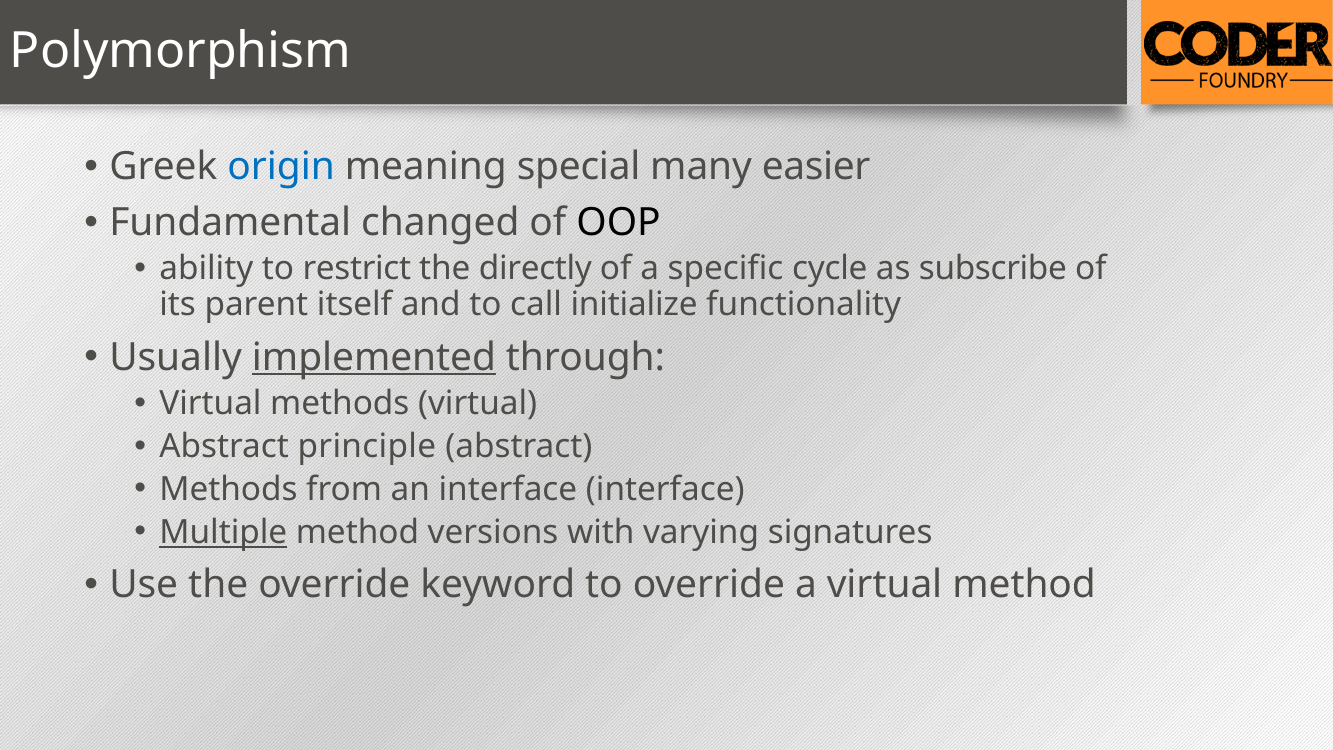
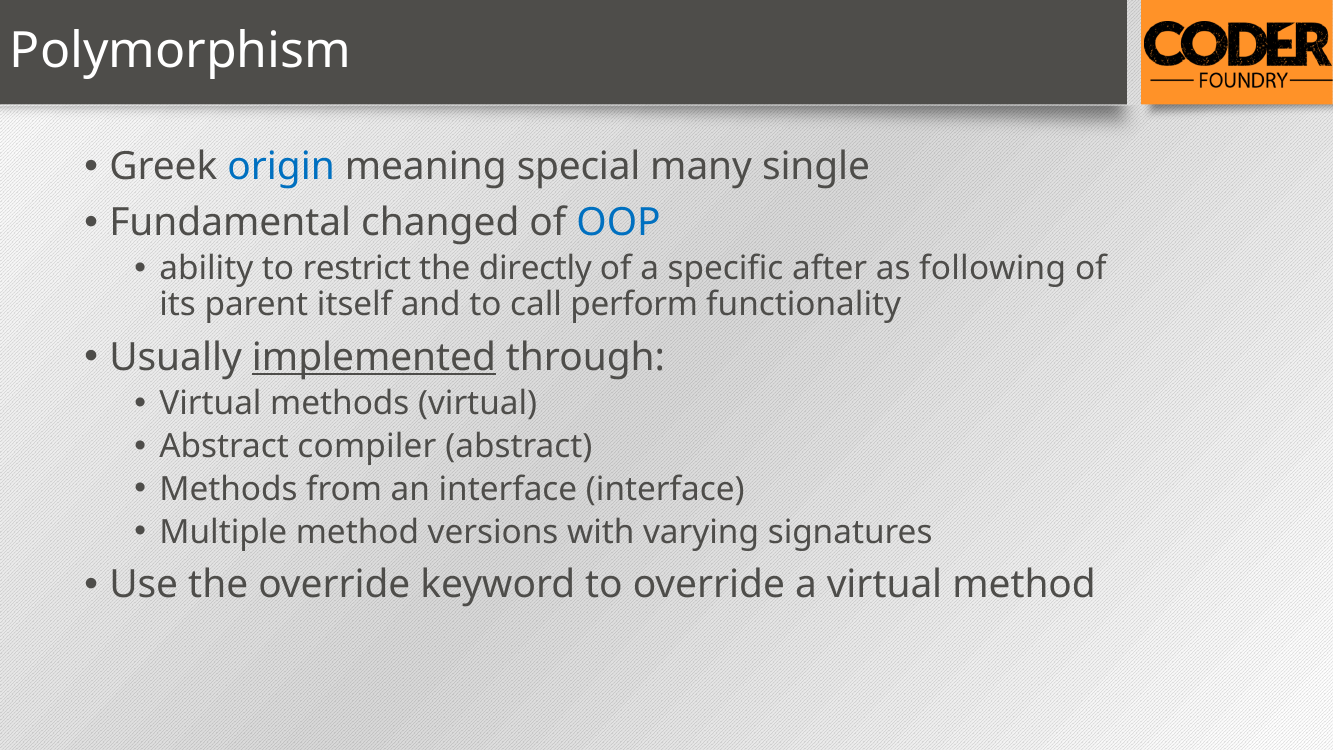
easier: easier -> single (816, 167)
OOP colour: black -> blue (619, 223)
cycle: cycle -> after (830, 269)
subscribe: subscribe -> following (993, 269)
initialize: initialize -> perform (634, 305)
principle: principle -> compiler (367, 446)
Multiple underline: present -> none (223, 532)
